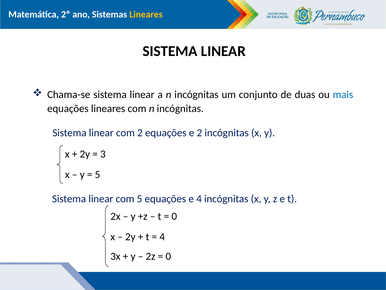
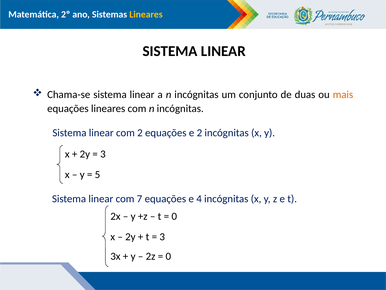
mais colour: blue -> orange (343, 94)
com 5: 5 -> 7 (140, 199)
4: 4 -> 3 (162, 236)
